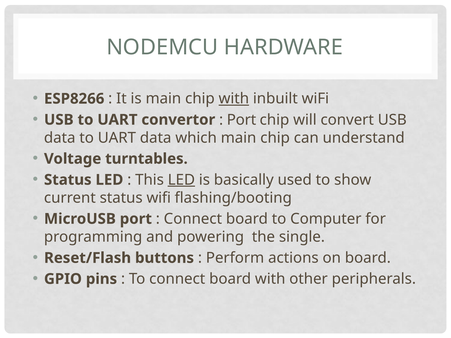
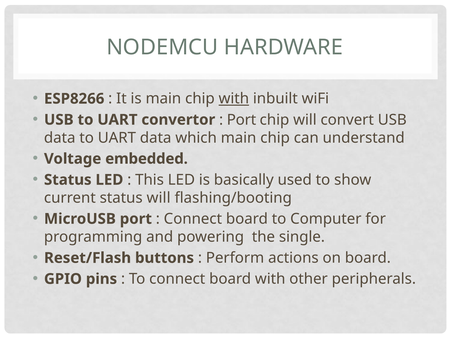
turntables: turntables -> embedded (147, 159)
LED underline: present -> none (181, 180)
status wifi: wifi -> will (159, 198)
